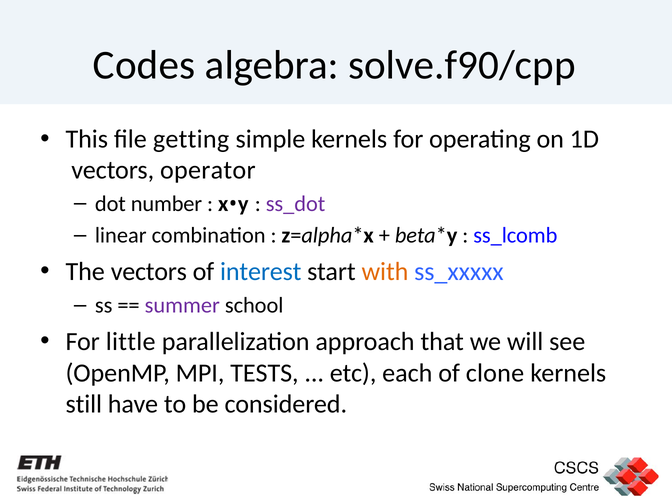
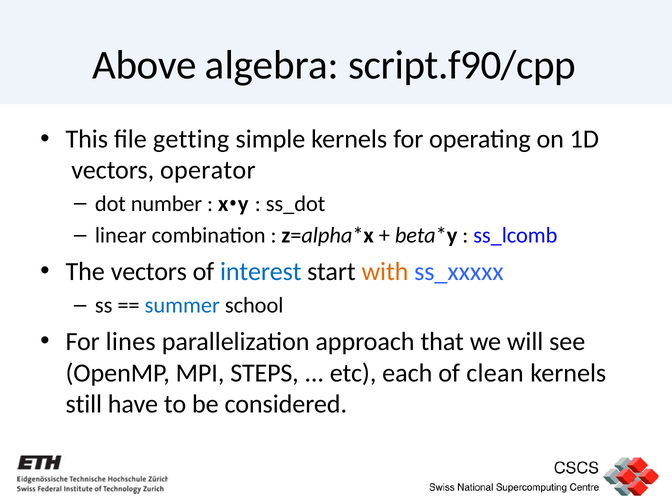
Codes: Codes -> Above (144, 65)
solve.f90/cpp: solve.f90/cpp -> script.f90/cpp (462, 65)
ss_dot colour: purple -> black (296, 204)
summer colour: purple -> blue (182, 306)
little: little -> lines (131, 342)
TESTS: TESTS -> STEPS (265, 373)
clone: clone -> clean (495, 373)
